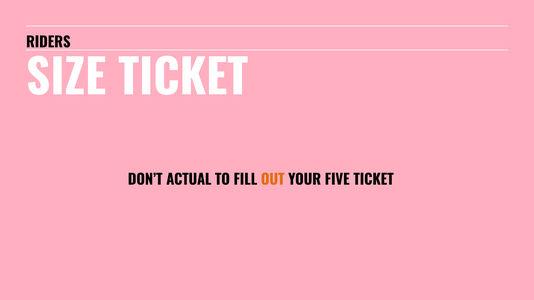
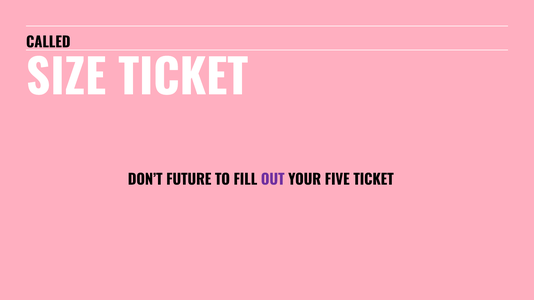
RIDERS: RIDERS -> CALLED (48, 42)
ACTUAL: ACTUAL -> FUTURE (189, 180)
OUT colour: orange -> purple (273, 180)
